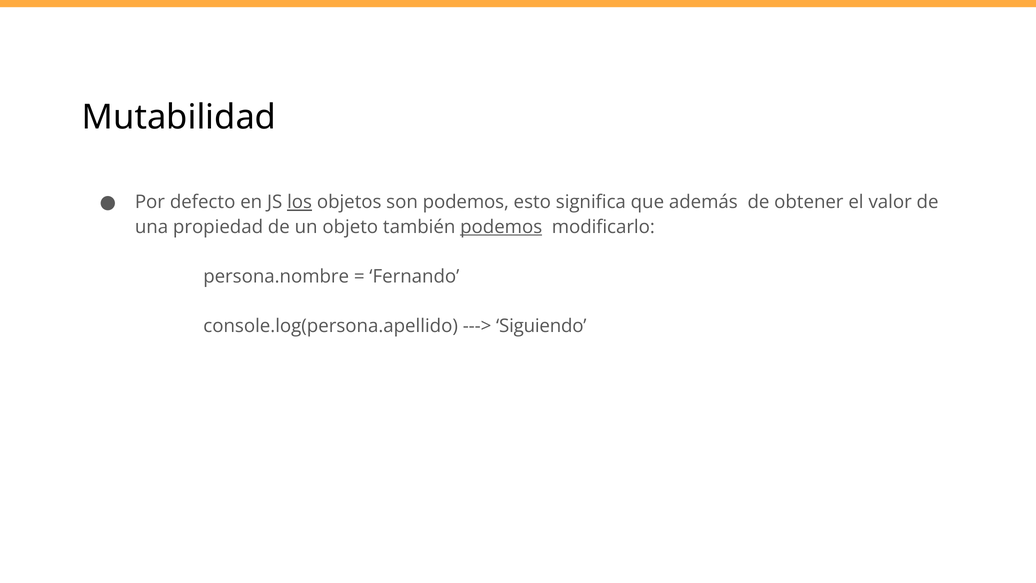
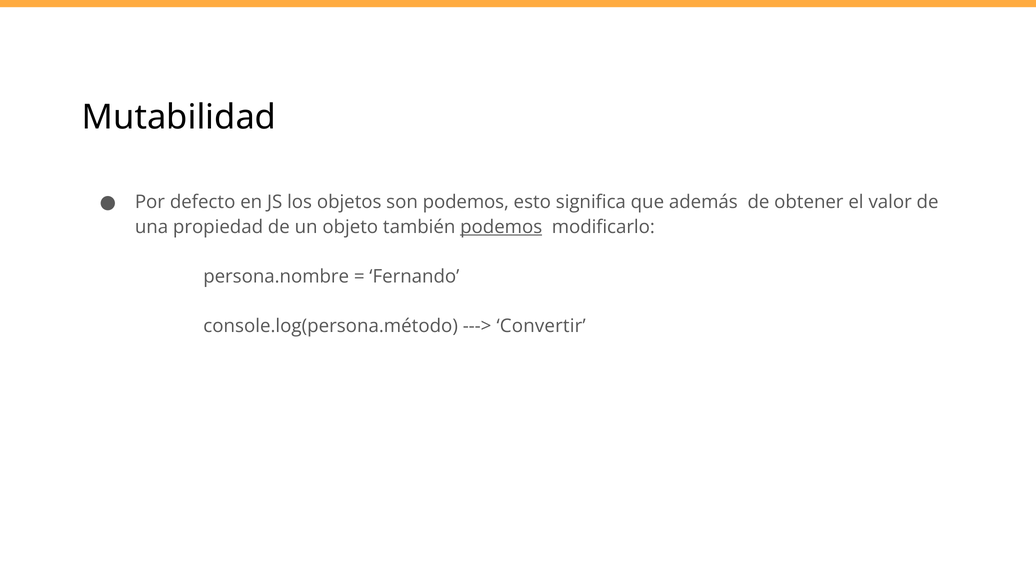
los underline: present -> none (300, 202)
console.log(persona.apellido: console.log(persona.apellido -> console.log(persona.método (331, 326)
Siguiendo: Siguiendo -> Convertir (541, 326)
